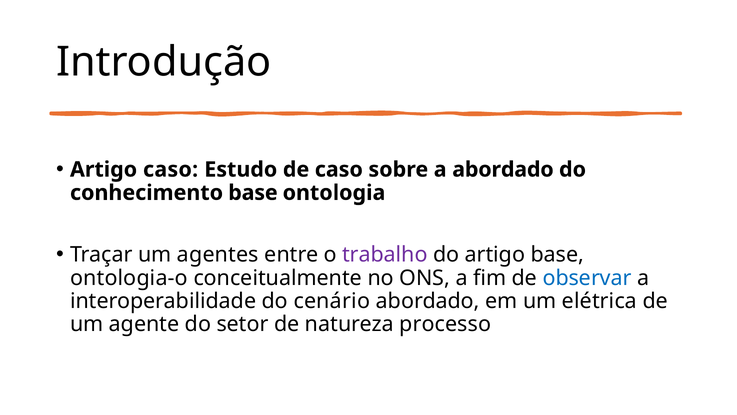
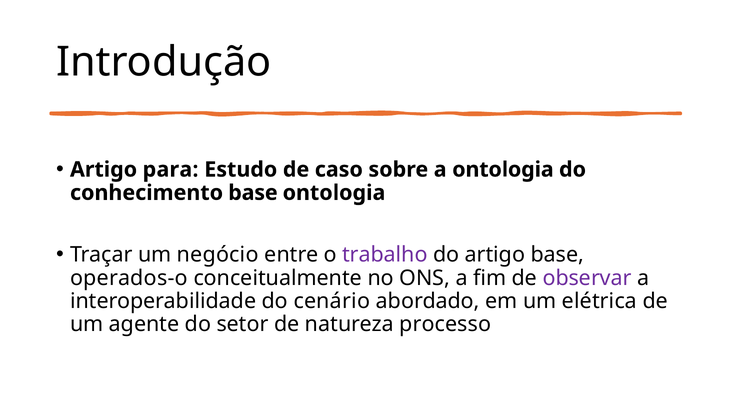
Artigo caso: caso -> para (171, 169)
a abordado: abordado -> ontologia (503, 169)
agentes: agentes -> negócio (218, 254)
ontologia-o: ontologia-o -> operados-o (129, 278)
observar colour: blue -> purple (587, 278)
